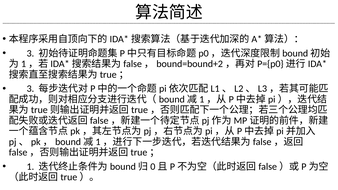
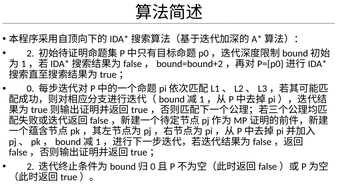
3: 3 -> 2 (30, 53)
3: 3 -> 0 (30, 89)
1: 1 -> 2 (30, 167)
